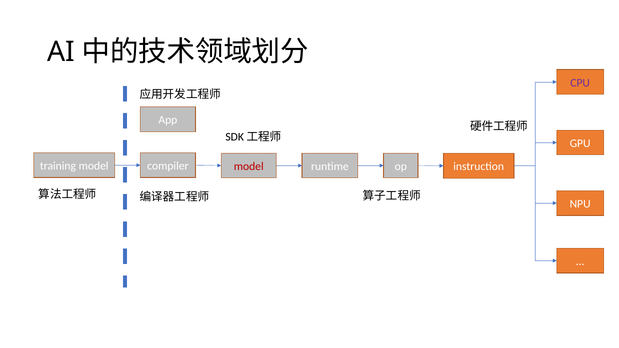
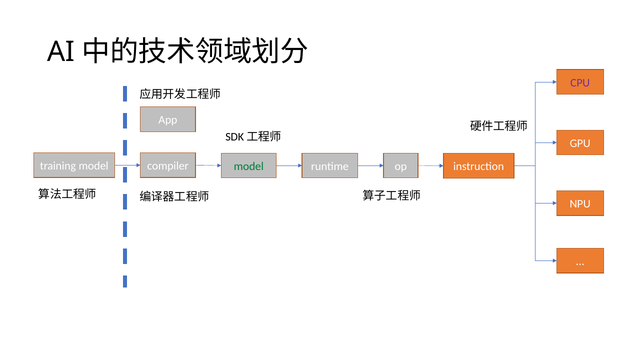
model colour: red -> green (249, 166)
